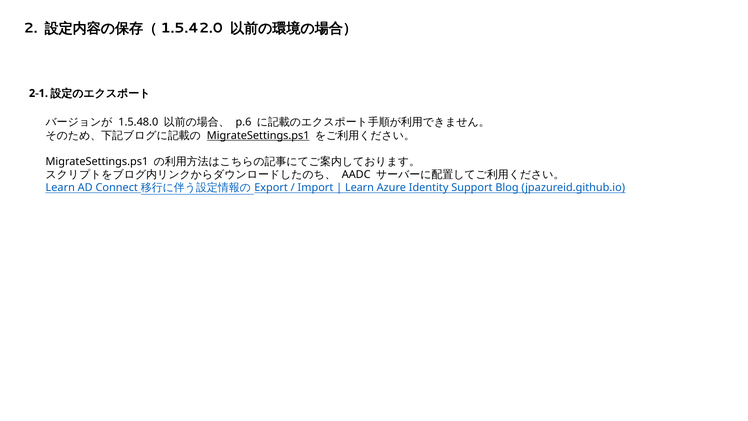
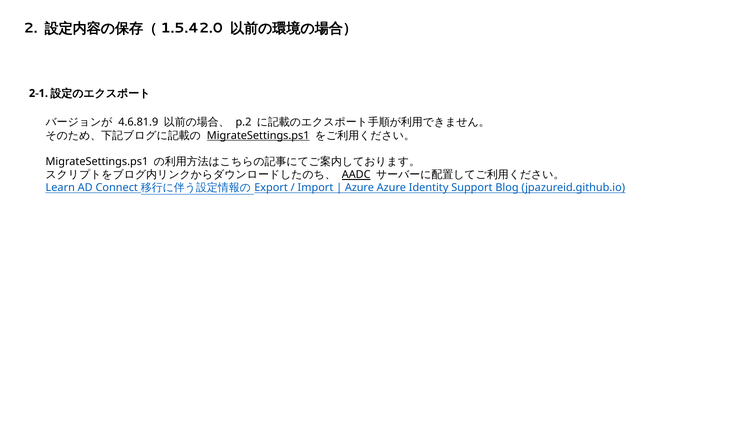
1.5.48.0: 1.5.48.0 -> 4.6.81.9 (138, 122)
p.6: p.6 -> p.2 (243, 122)
AADC underline: none -> present (356, 175)
Learn: Learn -> Azure (359, 188)
